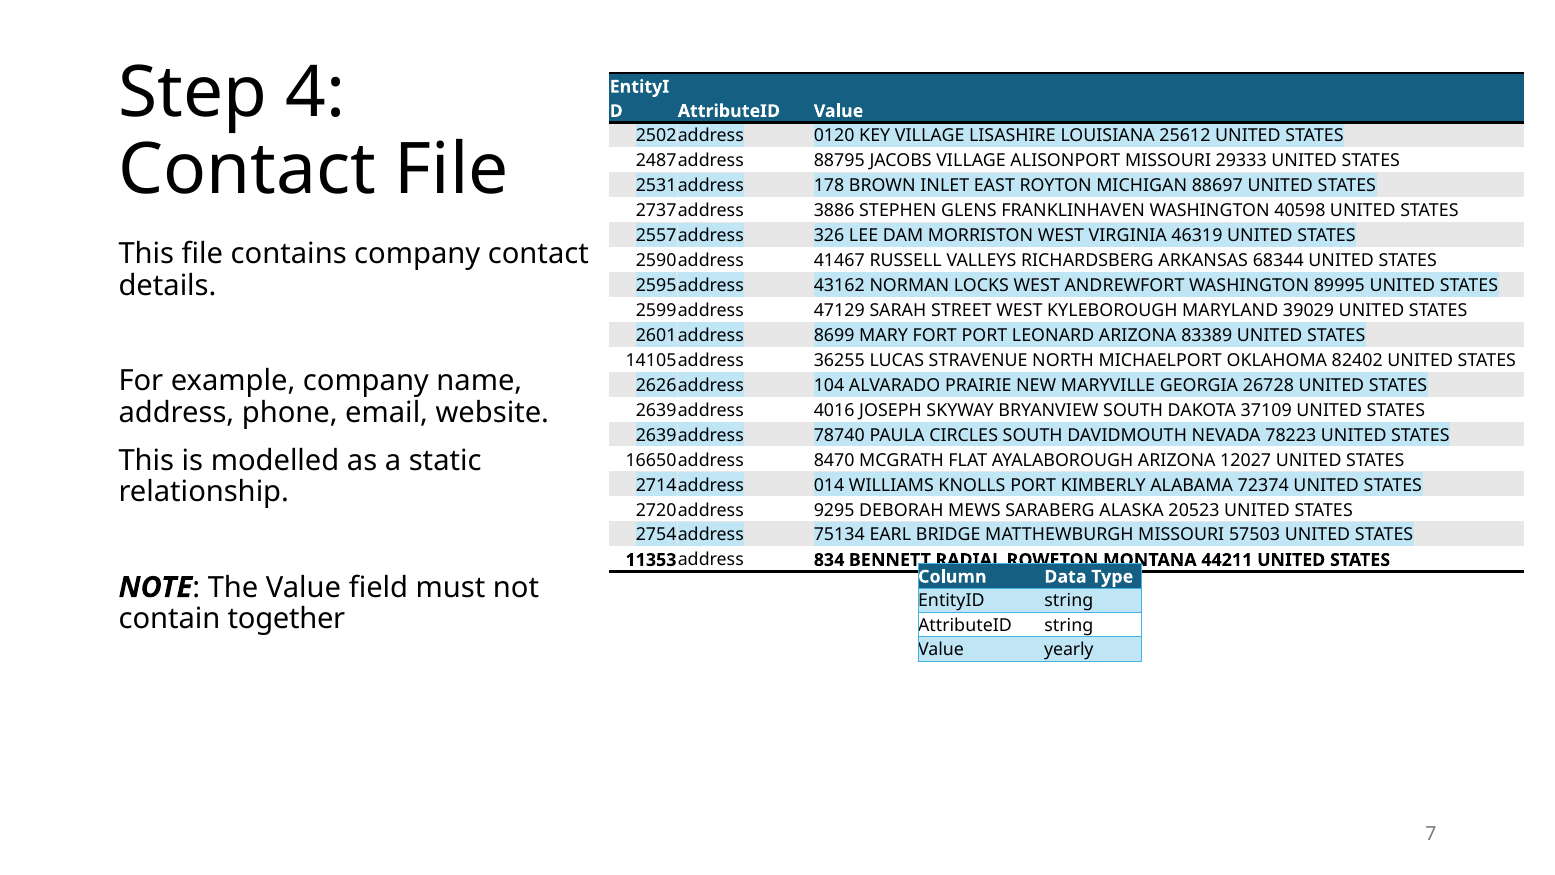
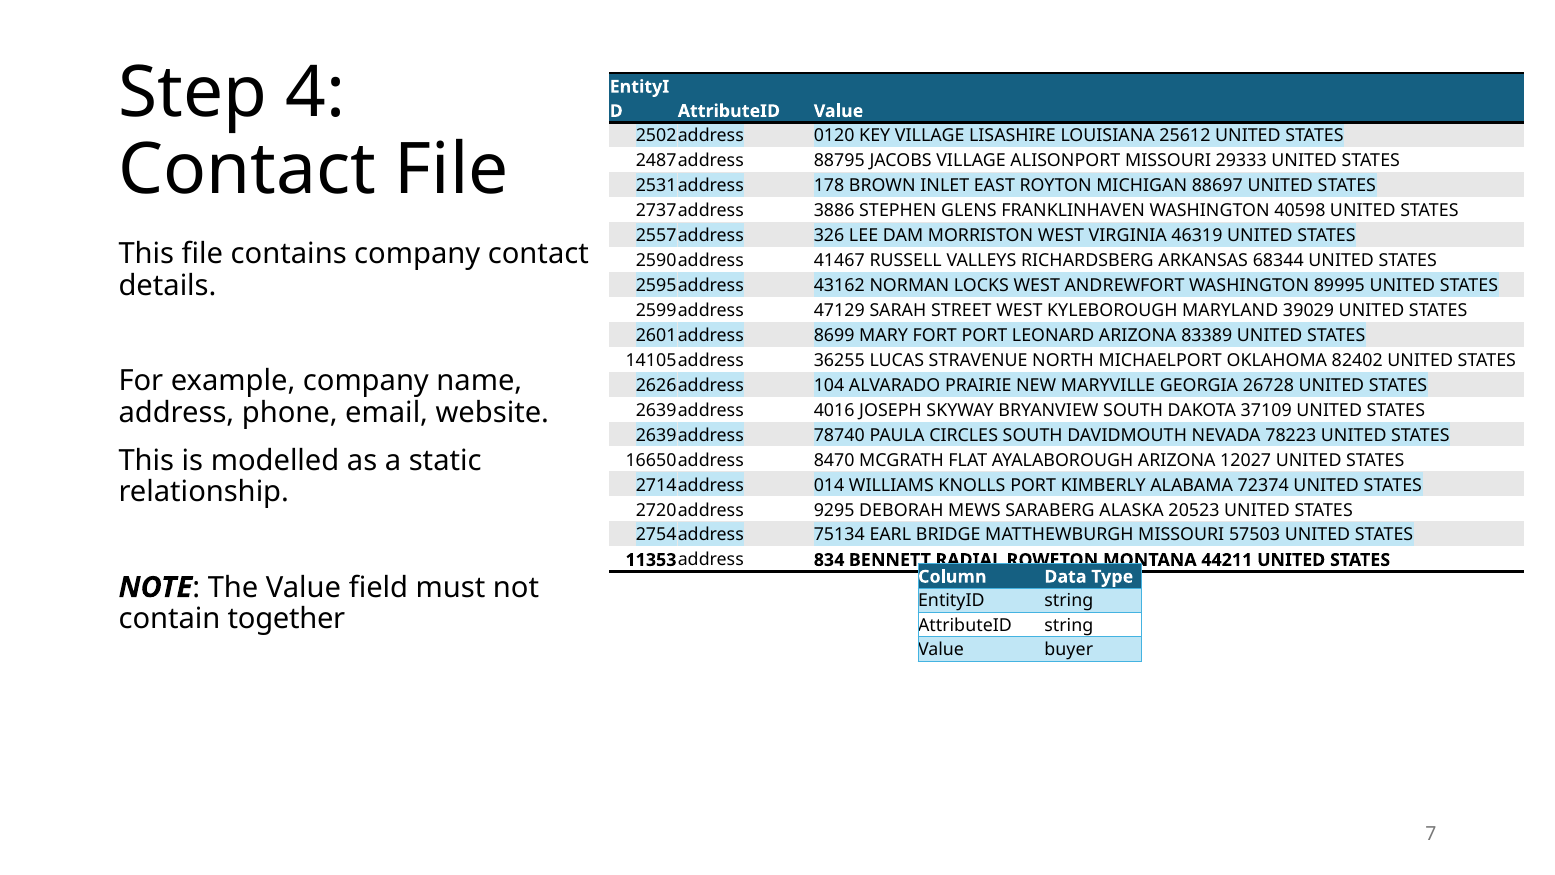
yearly: yearly -> buyer (1069, 650)
